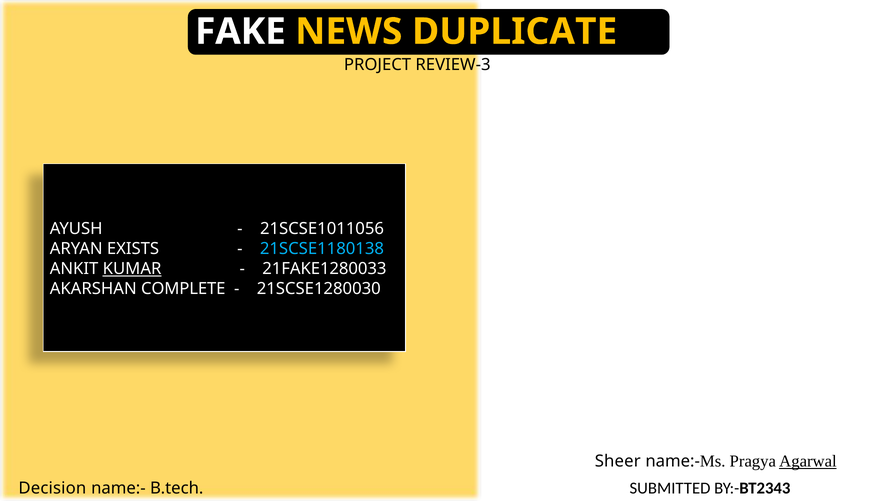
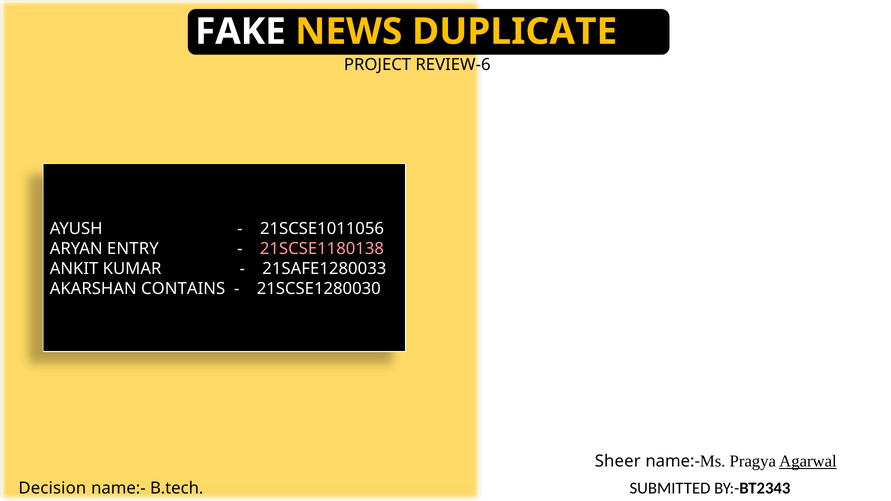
REVIEW-3: REVIEW-3 -> REVIEW-6 (453, 65)
EXISTS: EXISTS -> ENTRY (133, 249)
21SCSE1180138 colour: light blue -> pink (322, 249)
KUMAR underline: present -> none (132, 269)
21FAKE1280033: 21FAKE1280033 -> 21SAFE1280033 (324, 269)
COMPLETE: COMPLETE -> CONTAINS (183, 289)
